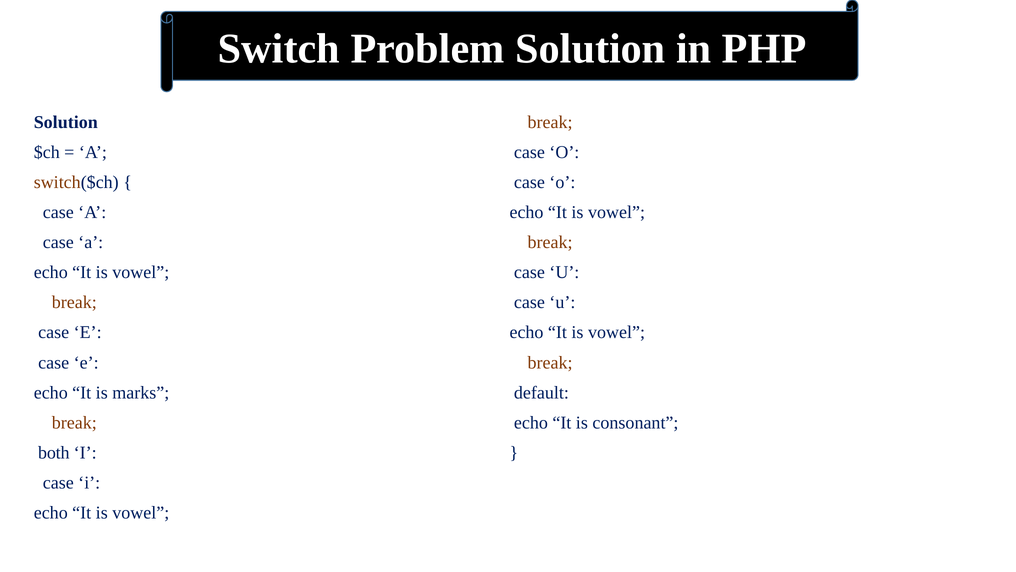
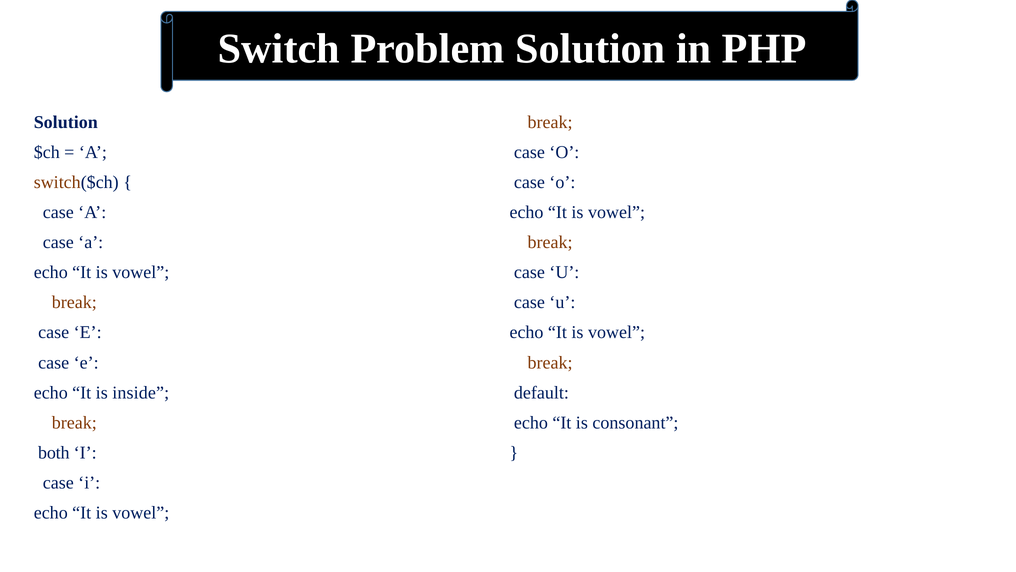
marks: marks -> inside (141, 392)
